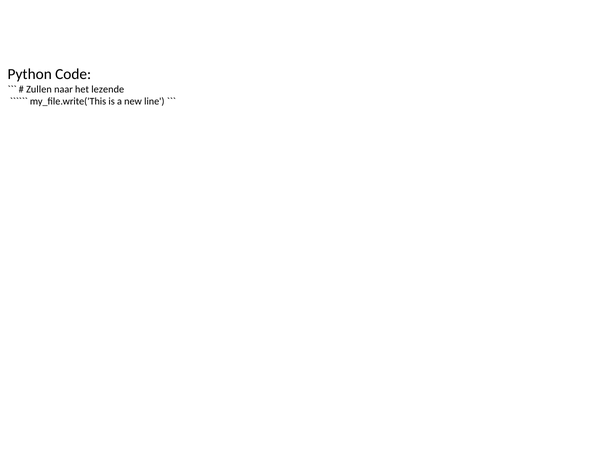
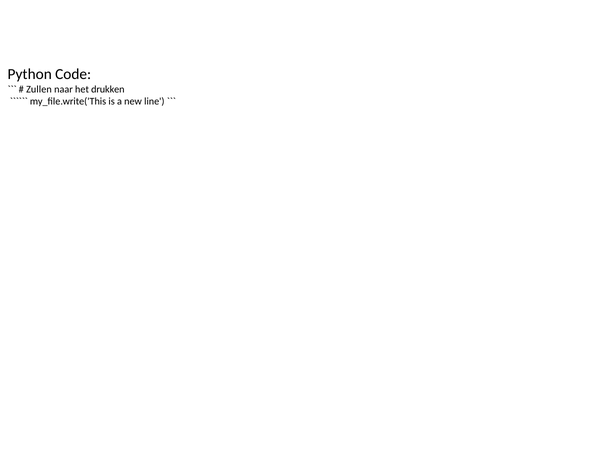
lezende: lezende -> drukken (108, 89)
